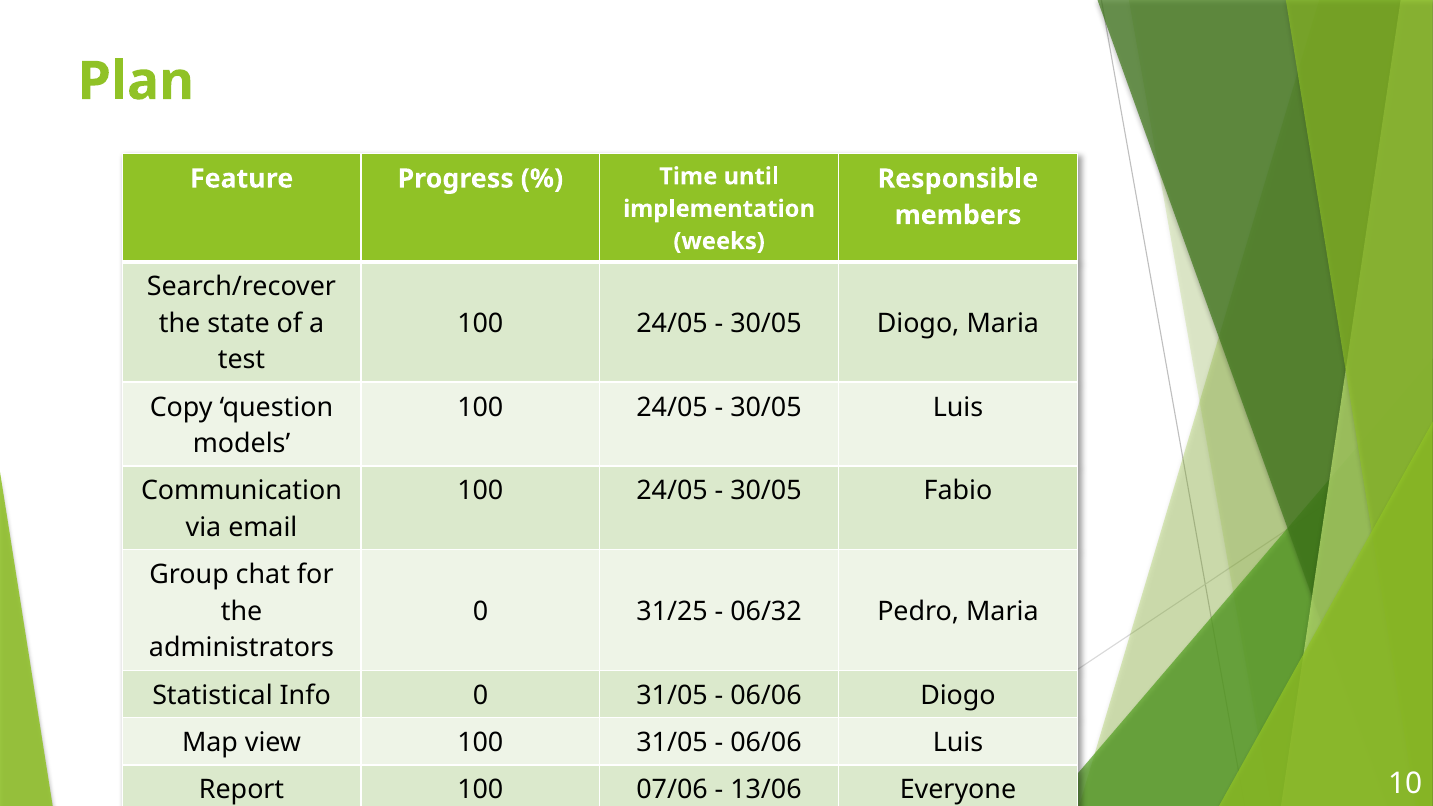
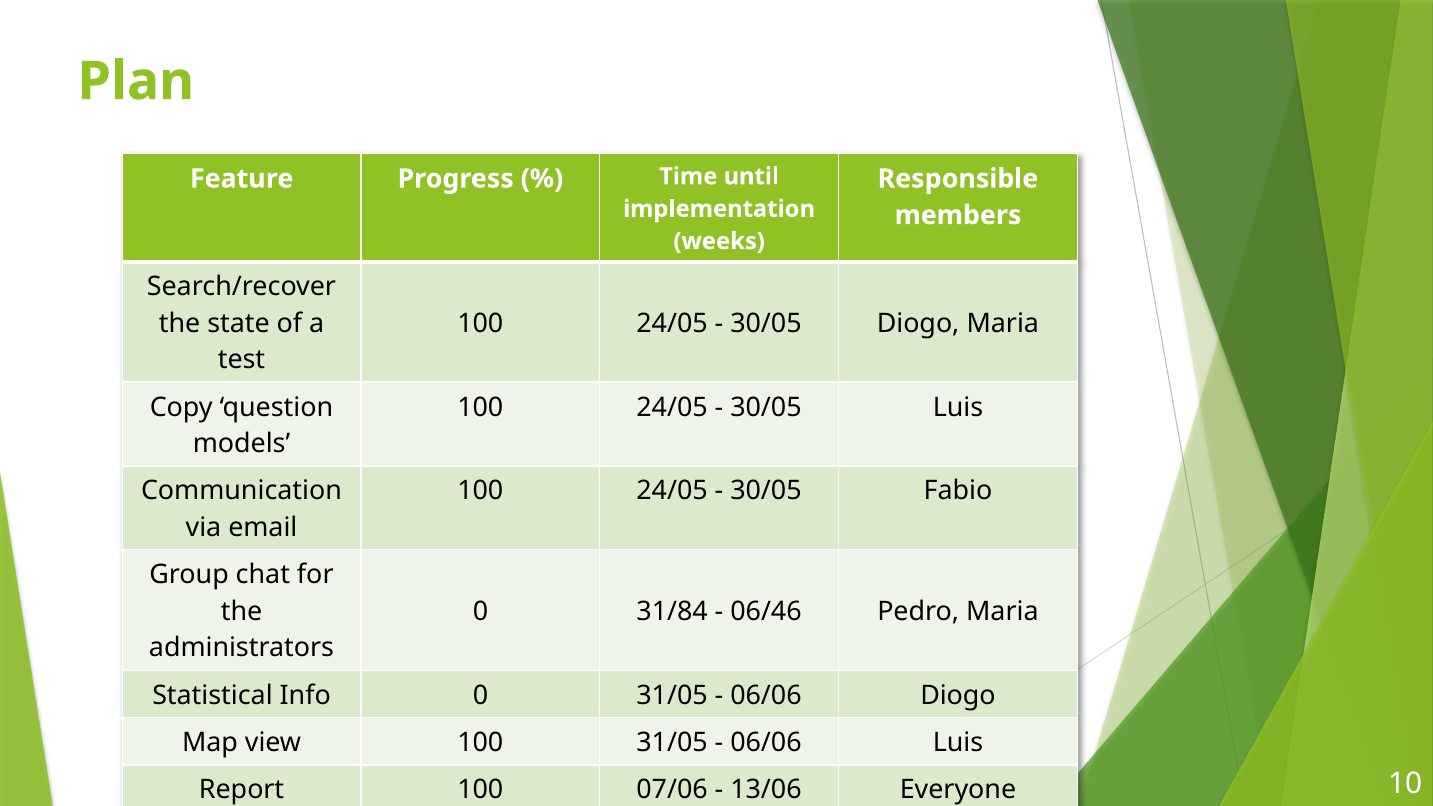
31/25: 31/25 -> 31/84 (672, 612)
06/32: 06/32 -> 06/46 (766, 612)
